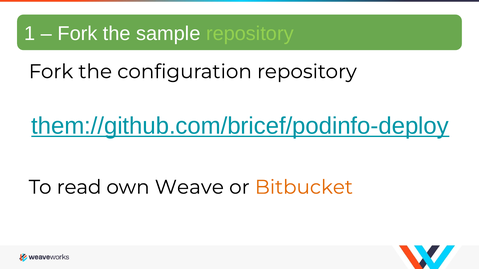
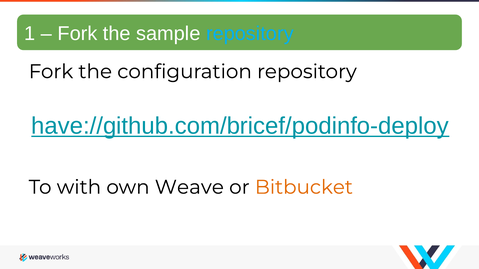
repository colour: light green -> light blue (250, 34)
them://github.com/bricef/podinfo-deploy: them://github.com/bricef/podinfo-deploy -> have://github.com/bricef/podinfo-deploy (240, 126)
read: read -> with (79, 187)
